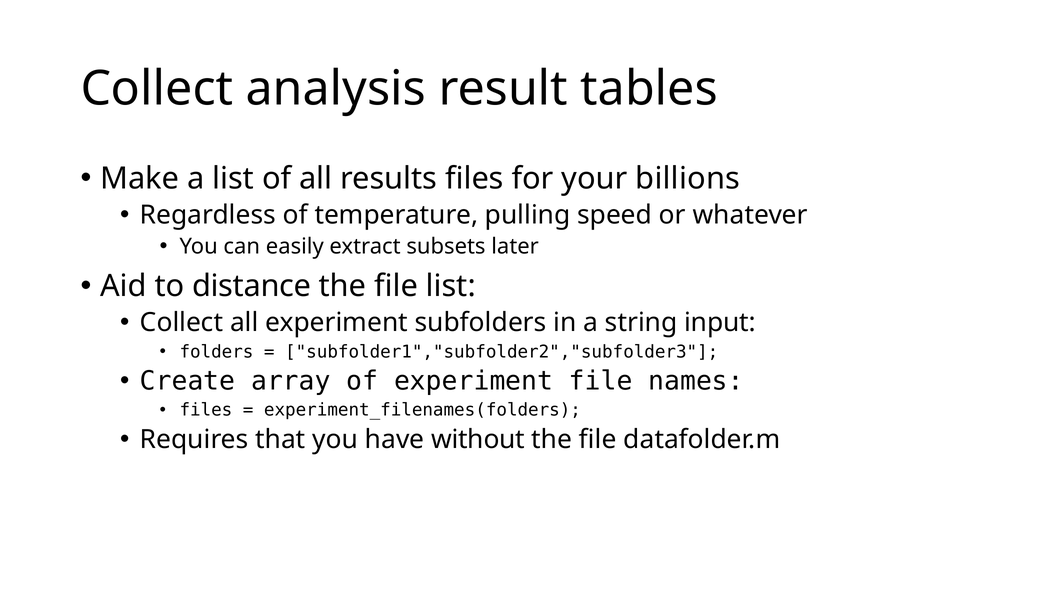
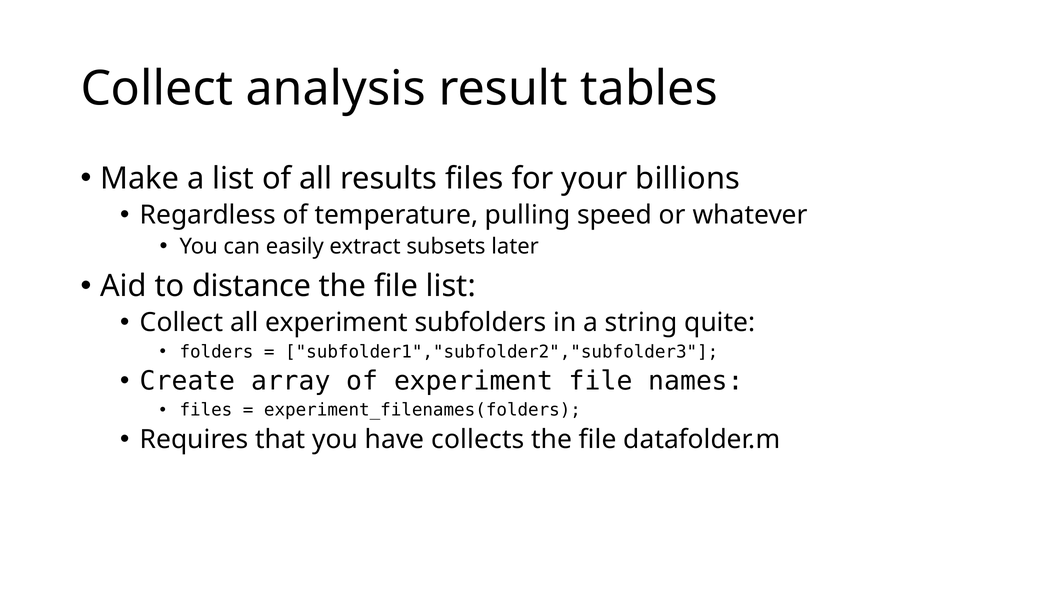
input: input -> quite (720, 322)
without: without -> collects (478, 439)
